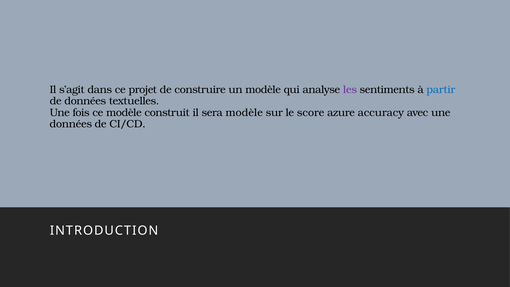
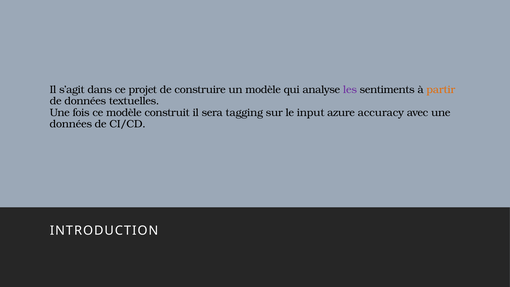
partir colour: blue -> orange (441, 89)
sera modèle: modèle -> tagging (244, 112)
score: score -> input (311, 112)
